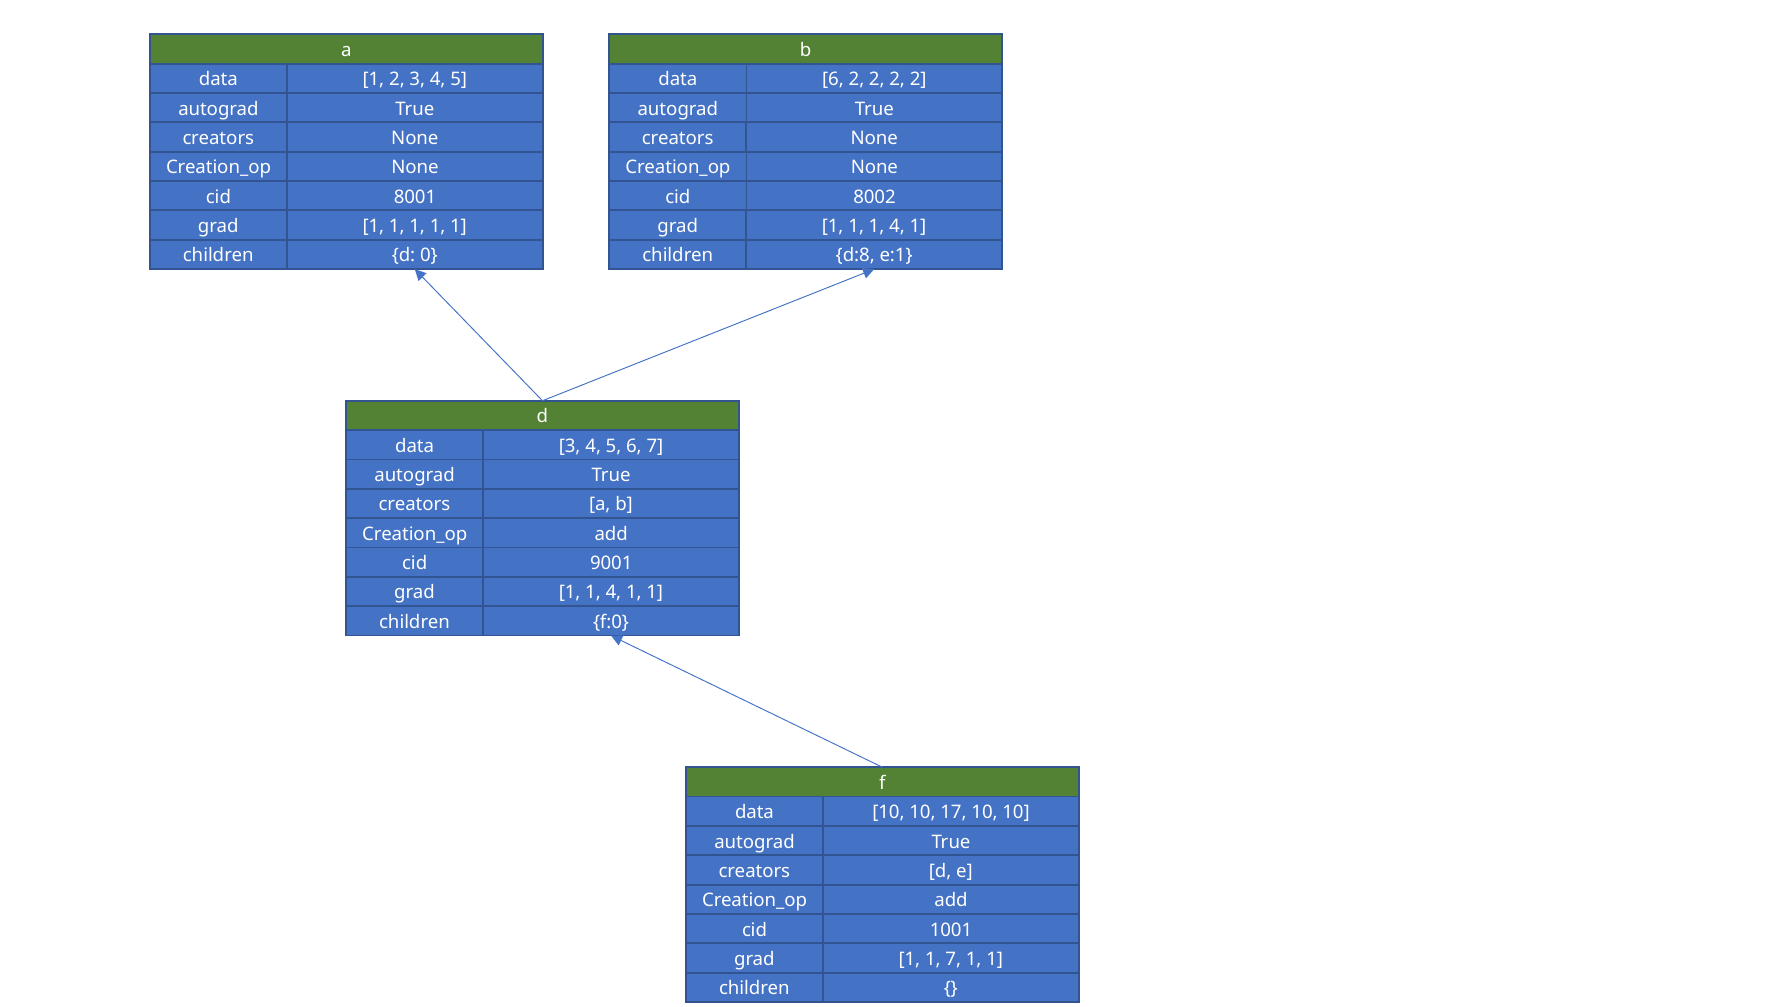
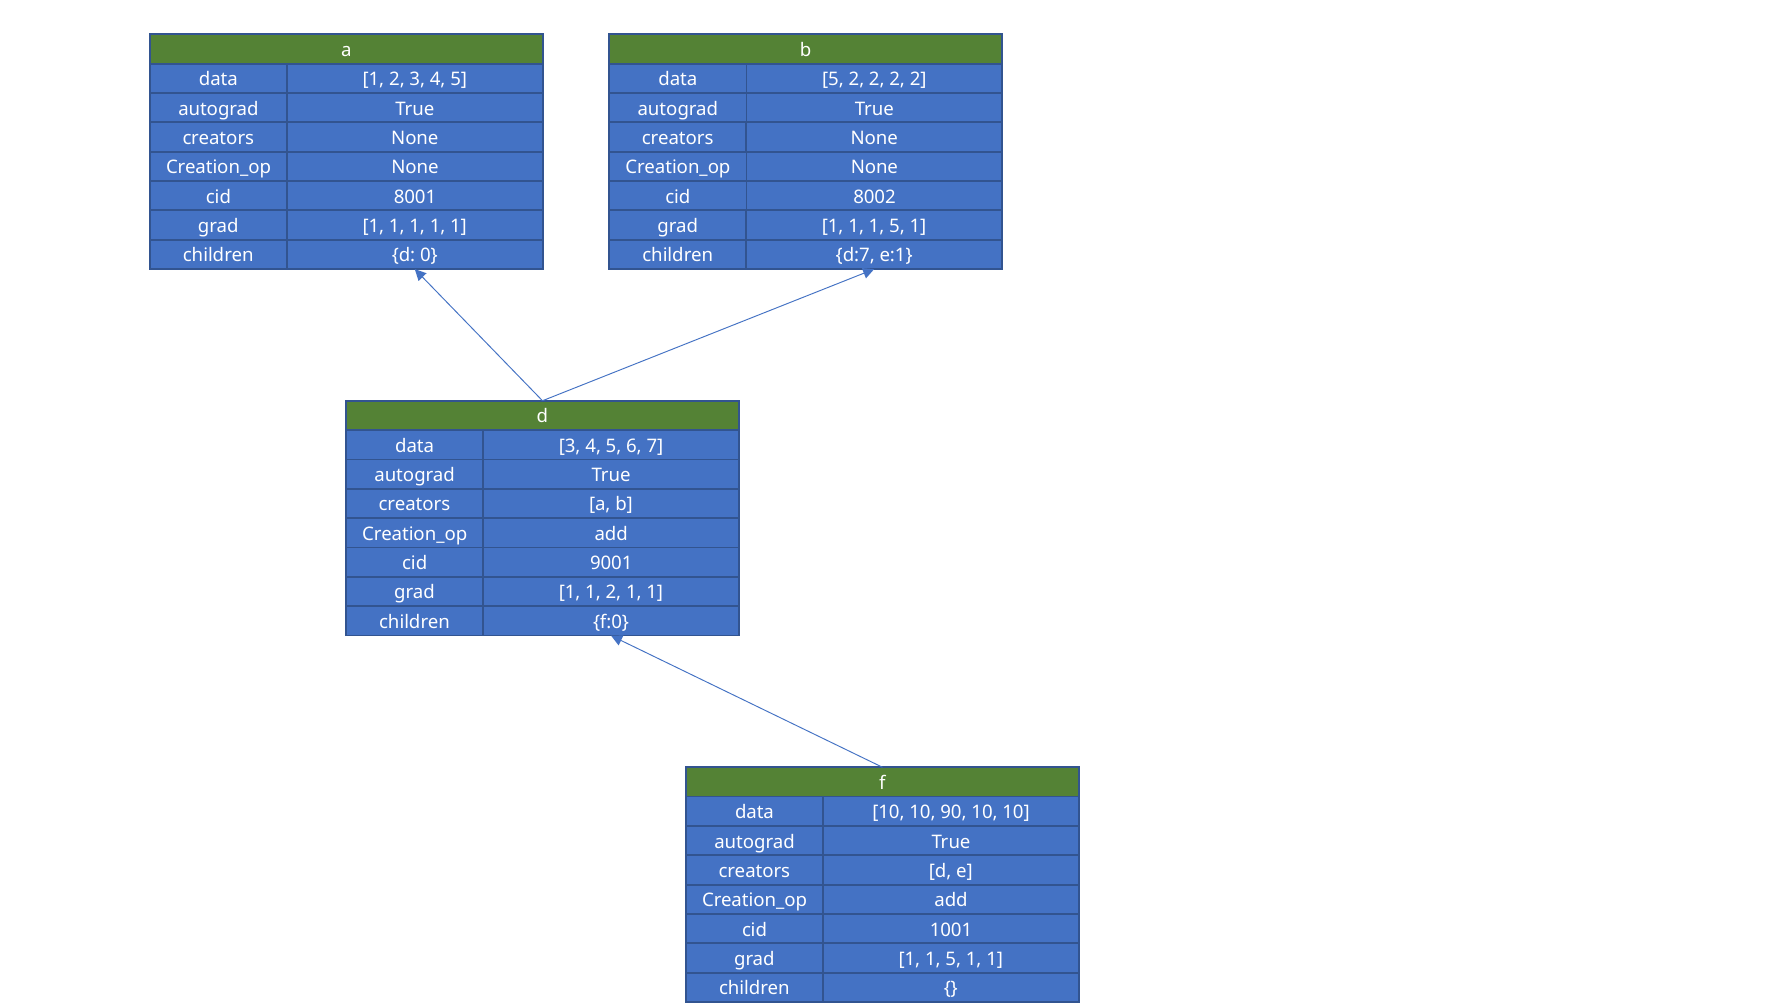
data 6: 6 -> 5 (833, 80)
1 1 1 4: 4 -> 5 (897, 226)
d:8: d:8 -> d:7 (855, 256)
grad 1 1 4: 4 -> 2 (613, 593)
17: 17 -> 90 (953, 812)
grad 1 1 7: 7 -> 5 (953, 959)
